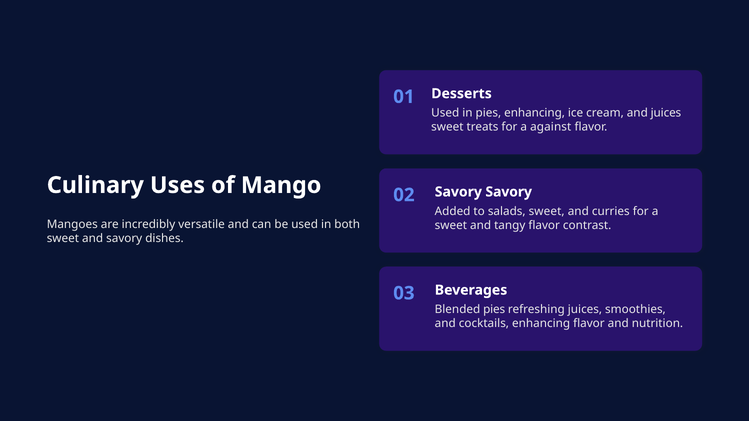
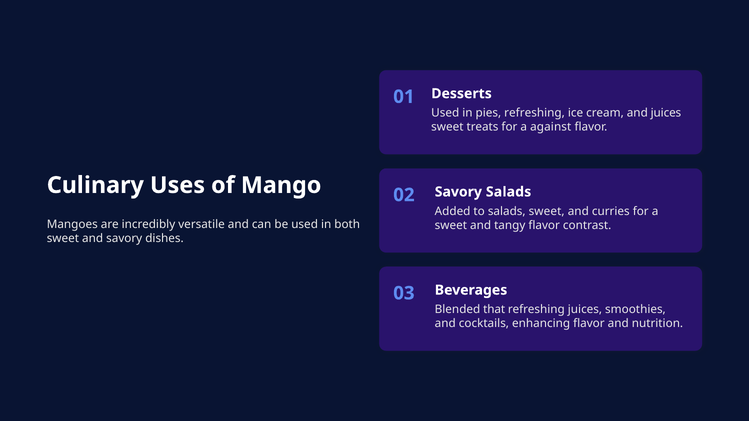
pies enhancing: enhancing -> refreshing (535, 113)
Savory Savory: Savory -> Salads (509, 192)
Blended pies: pies -> that (494, 310)
